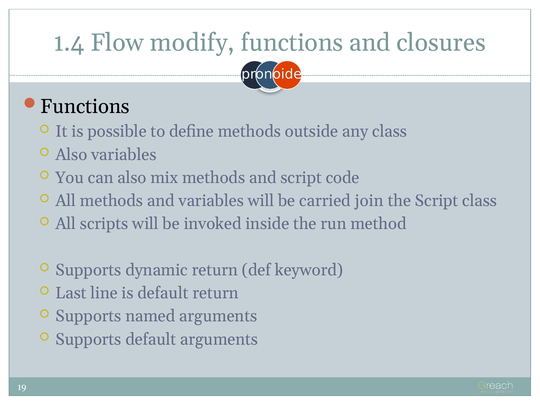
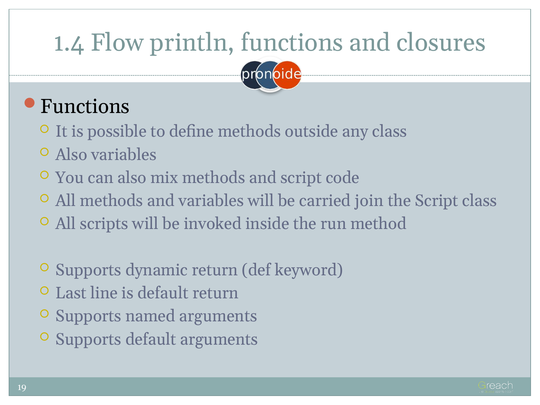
modify: modify -> println (192, 43)
